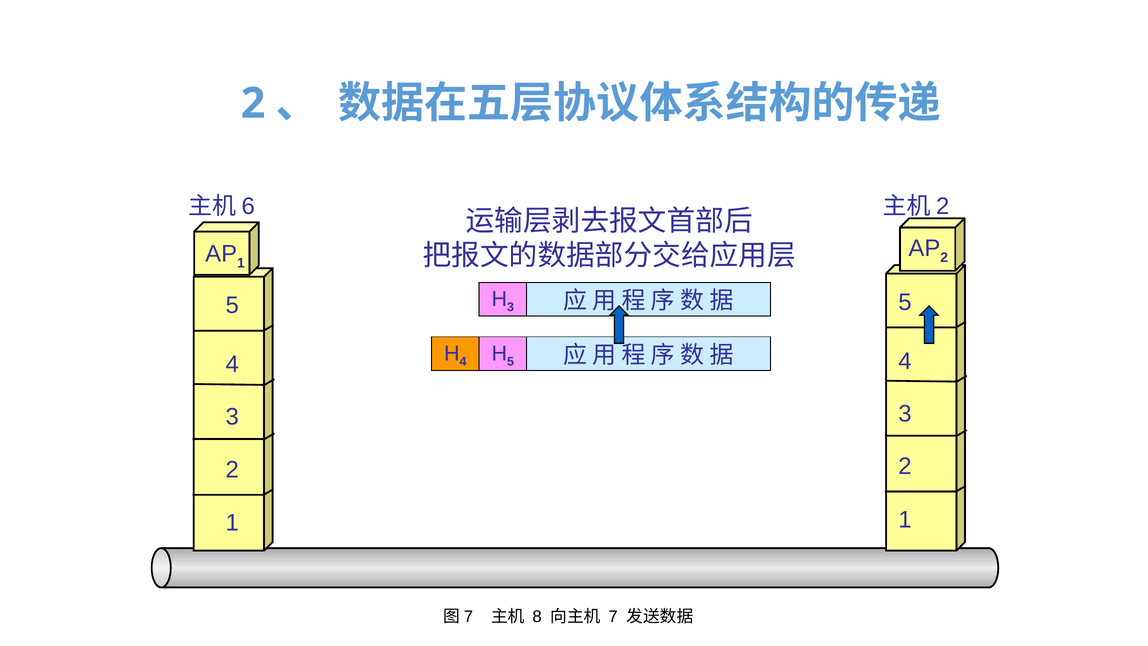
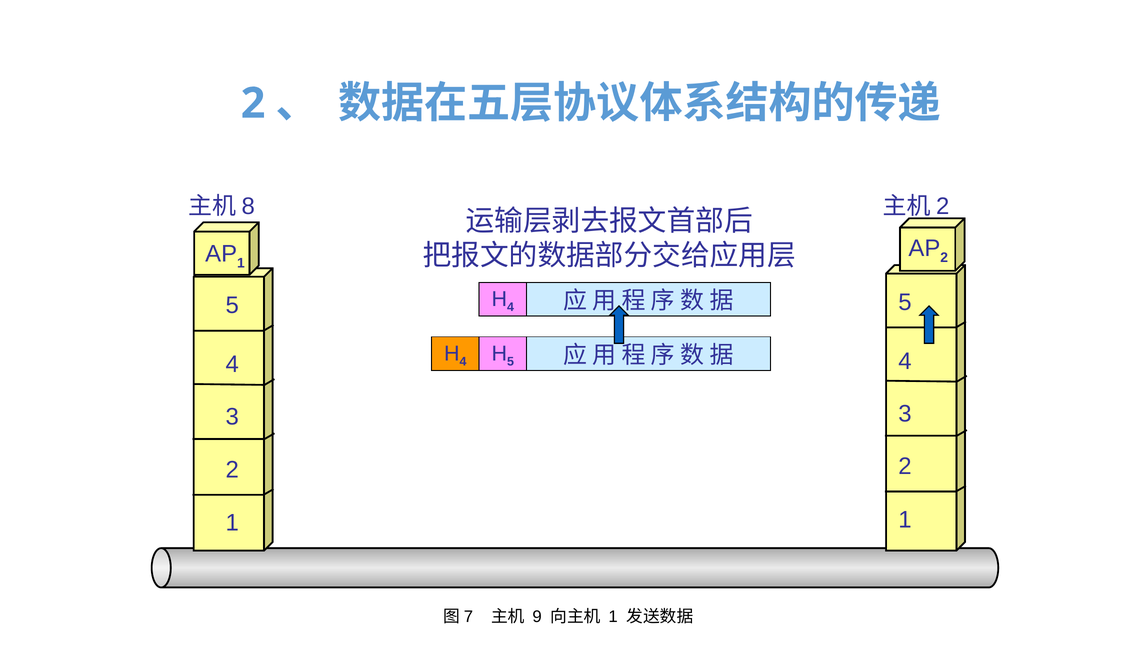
6: 6 -> 8 (248, 206)
3: 3 -> 4 (511, 307)
8: 8 -> 9 (537, 616)
7: 7 -> 1 (613, 616)
